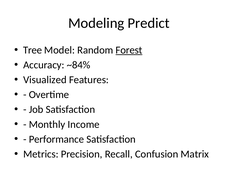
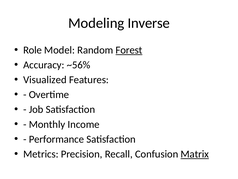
Predict: Predict -> Inverse (149, 23)
Tree: Tree -> Role (33, 50)
~84%: ~84% -> ~56% (79, 65)
Matrix underline: none -> present (195, 154)
